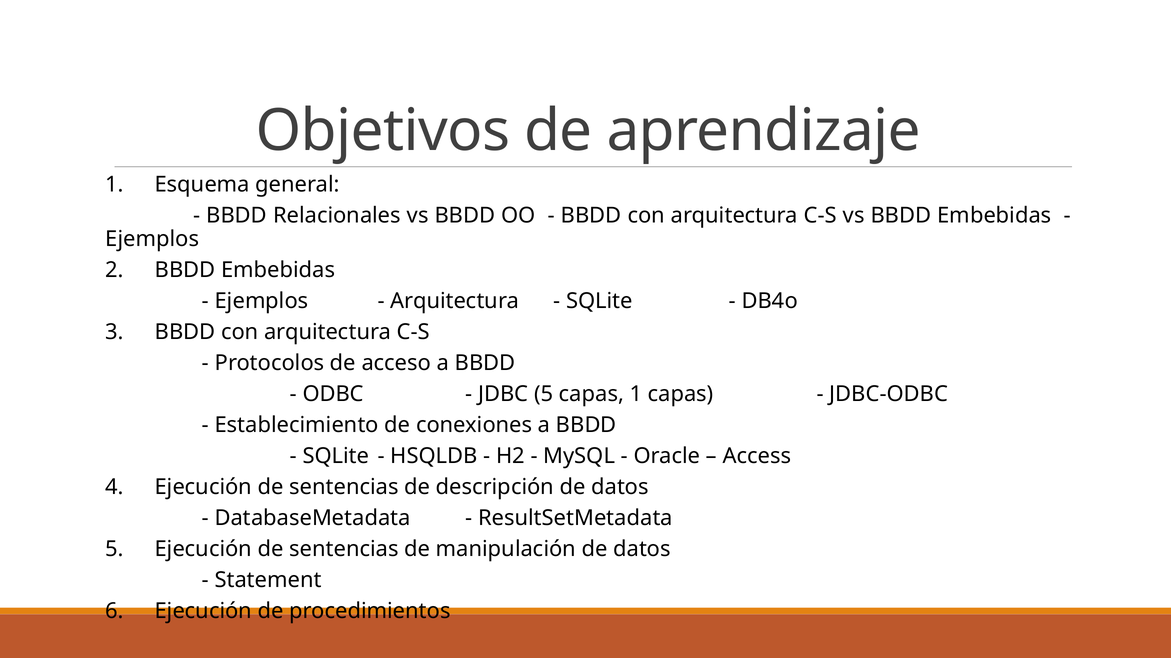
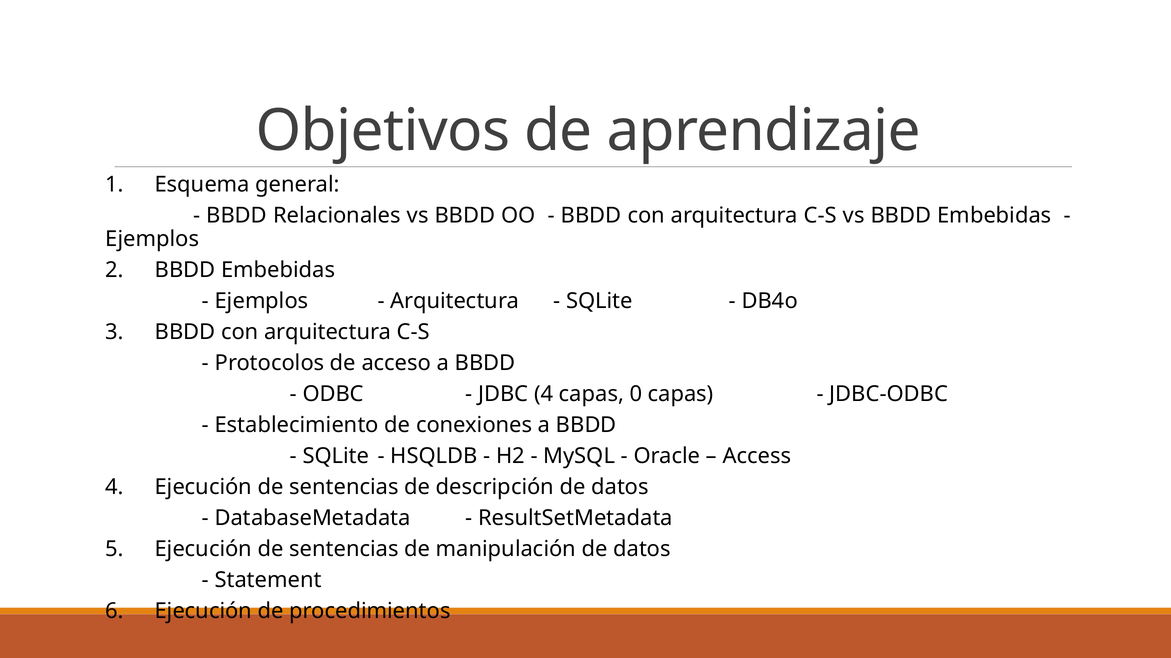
JDBC 5: 5 -> 4 (544, 395)
capas 1: 1 -> 0 (636, 395)
